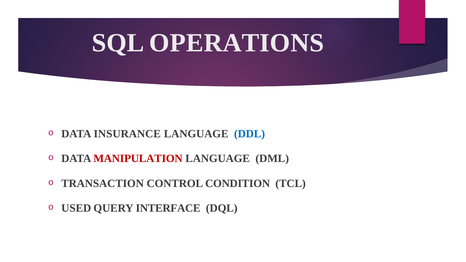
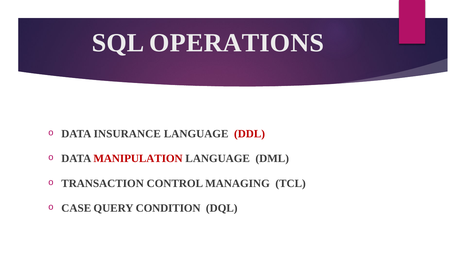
DDL colour: blue -> red (250, 134)
CONDITION: CONDITION -> MANAGING (238, 184)
USED: USED -> CASE (76, 208)
INTERFACE: INTERFACE -> CONDITION (168, 208)
